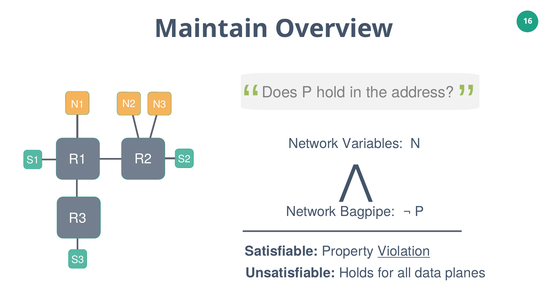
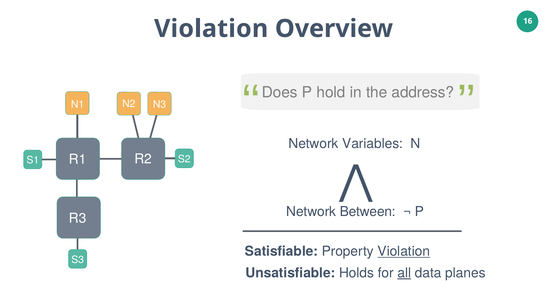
Maintain: Maintain -> Violation (211, 29)
Bagpipe: Bagpipe -> Between (368, 212)
all underline: none -> present (404, 273)
